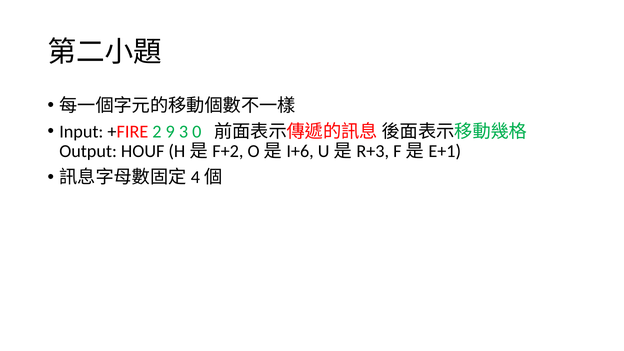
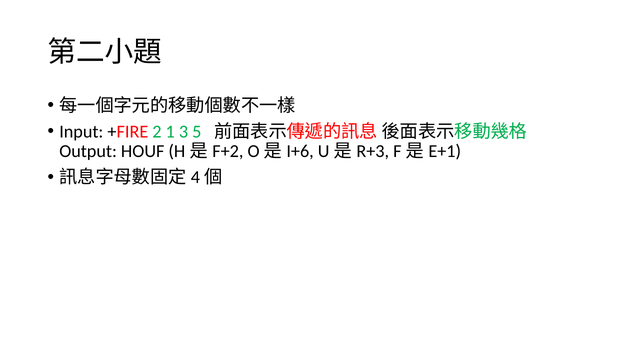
9: 9 -> 1 (170, 132)
0: 0 -> 5 (197, 132)
